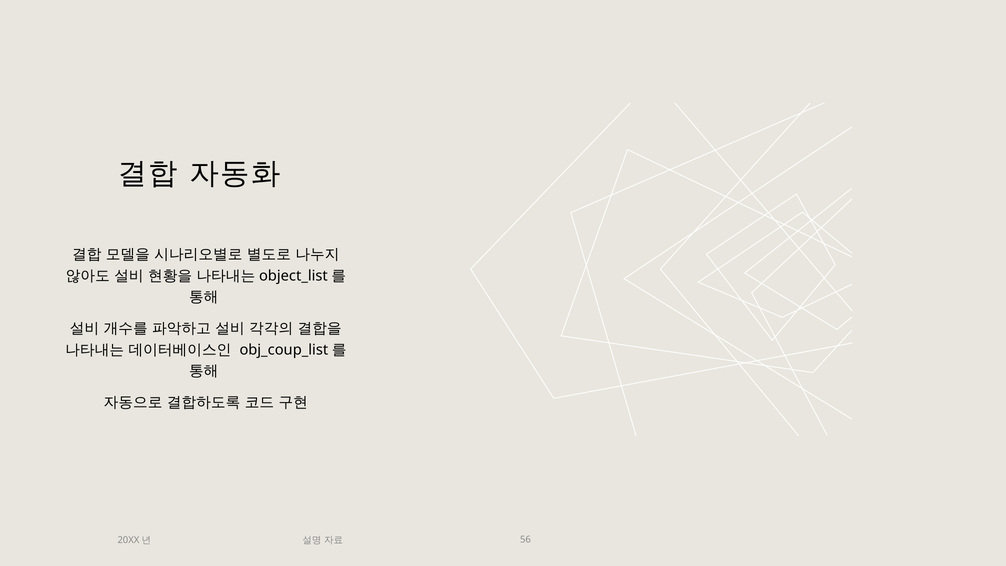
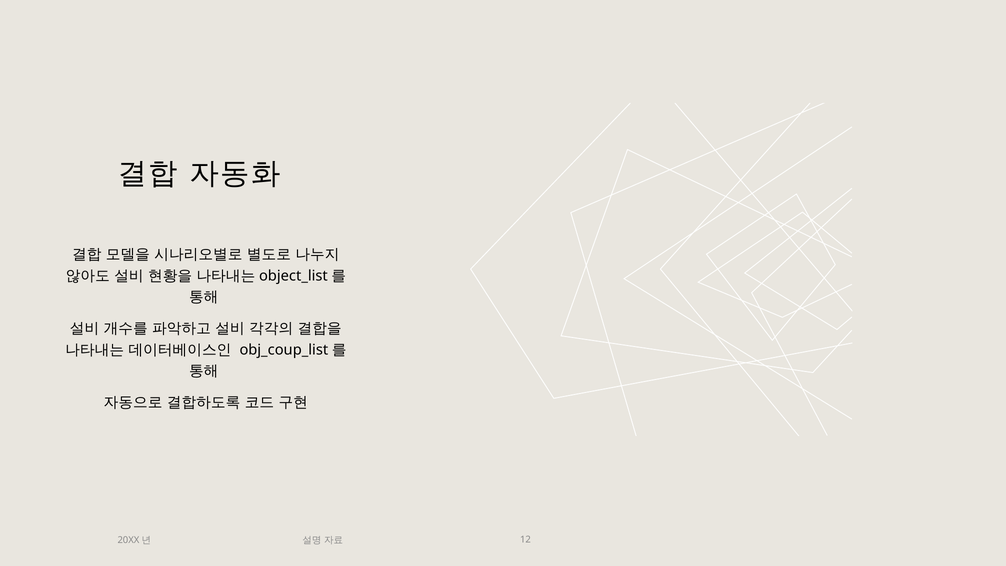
56: 56 -> 12 (525, 539)
